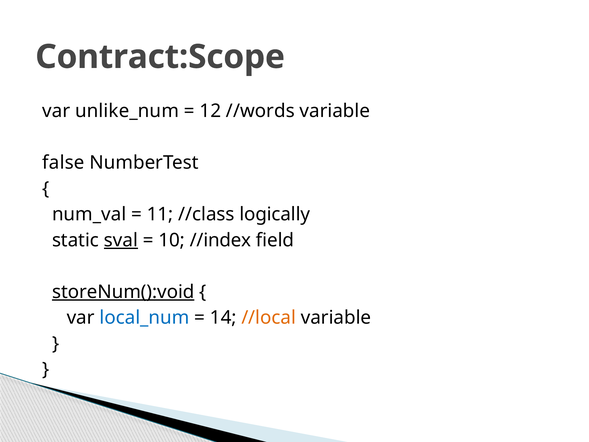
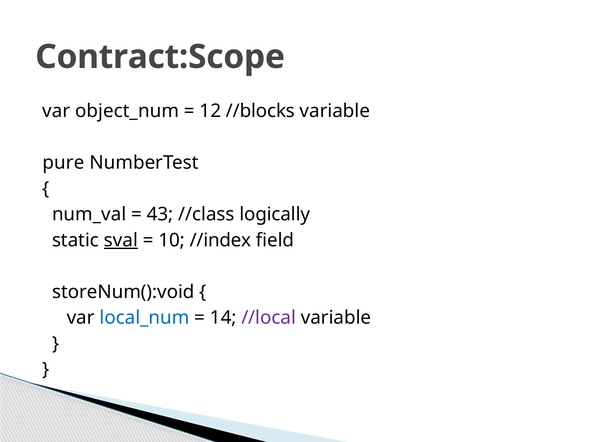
unlike_num: unlike_num -> object_num (127, 111)
//words: //words -> //blocks (260, 111)
false: false -> pure (63, 163)
11: 11 -> 43 (160, 214)
storeNum():void underline: present -> none (123, 292)
//local colour: orange -> purple (269, 318)
